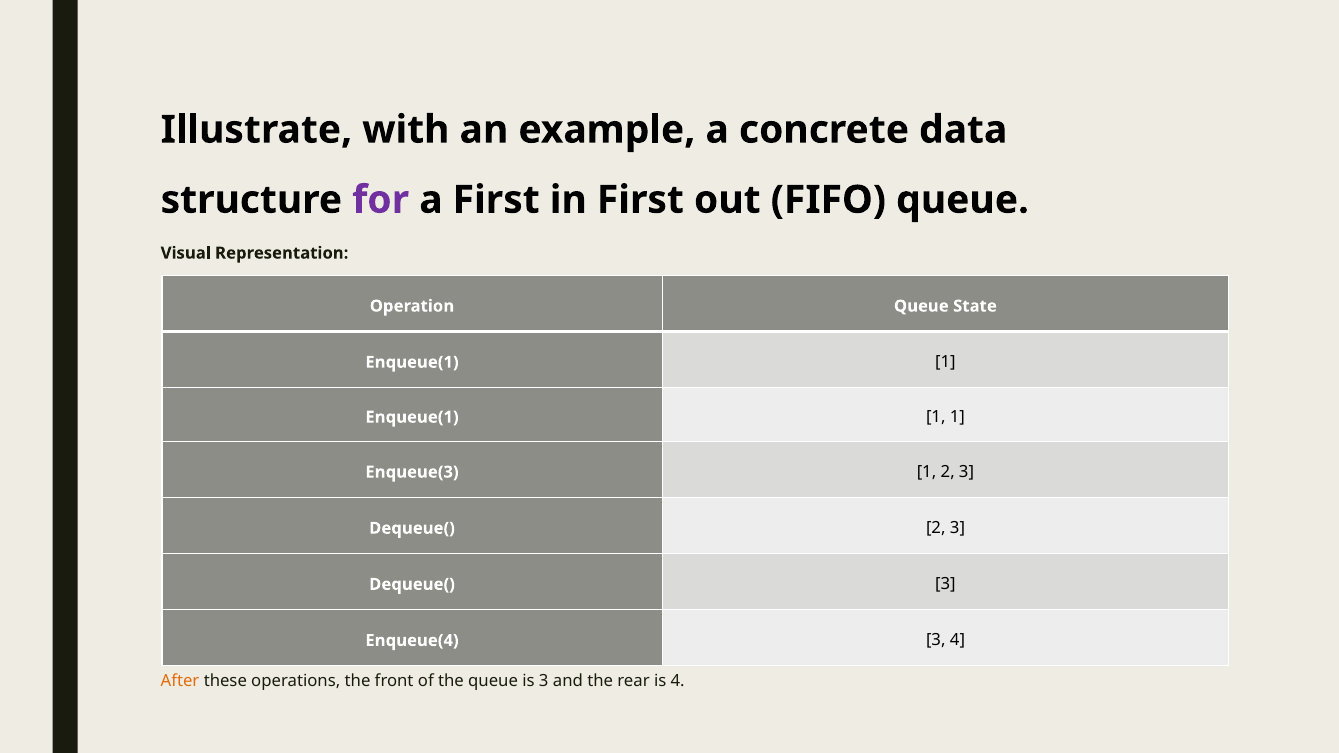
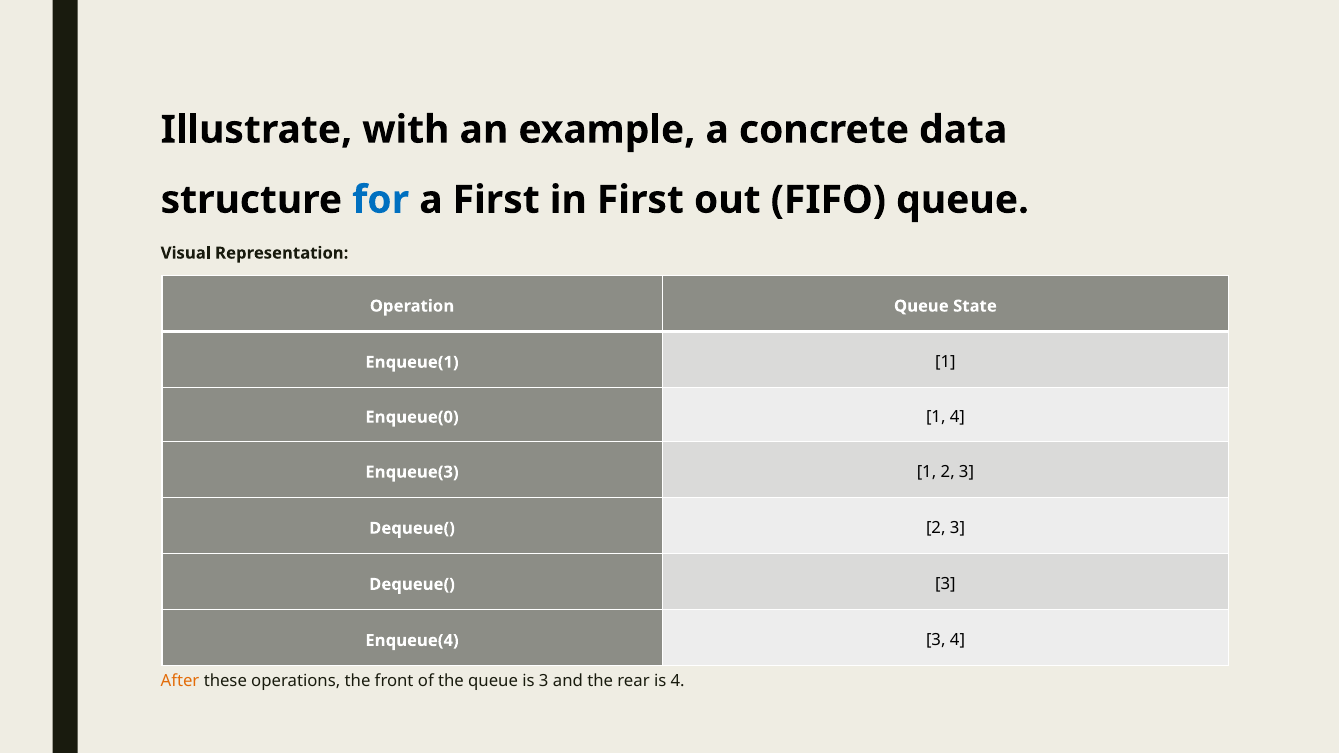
for colour: purple -> blue (381, 200)
Enqueue(1: Enqueue(1 -> Enqueue(0 (412, 417)
1 1: 1 -> 4 (957, 417)
